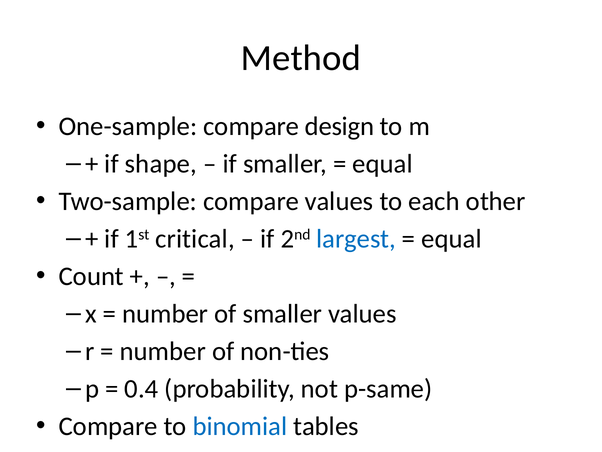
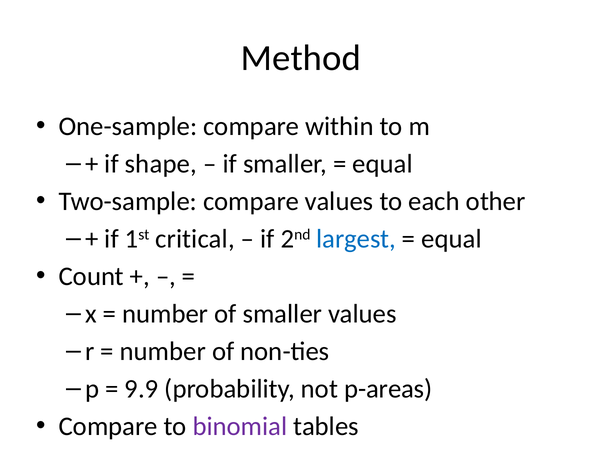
design: design -> within (339, 126)
0.4: 0.4 -> 9.9 (141, 389)
p-same: p-same -> p-areas (388, 389)
binomial colour: blue -> purple (240, 426)
